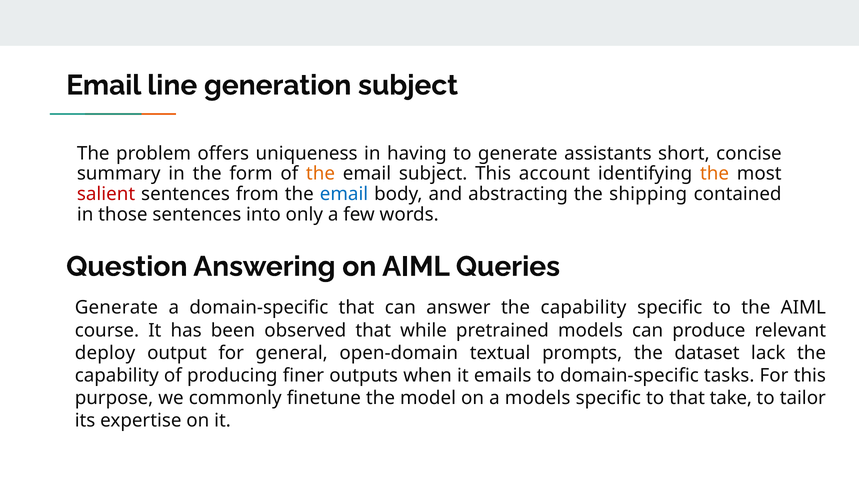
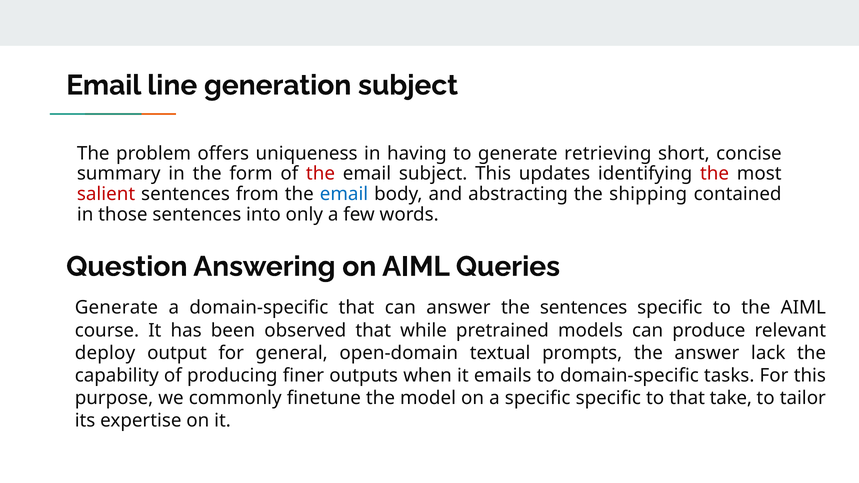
assistants: assistants -> retrieving (608, 154)
the colour: orange -> red (320, 174)
account: account -> updates (555, 174)
the colour: orange -> red (715, 174)
answer the capability: capability -> sentences (584, 308)
the dataset: dataset -> answer (707, 353)
a models: models -> specific (538, 398)
